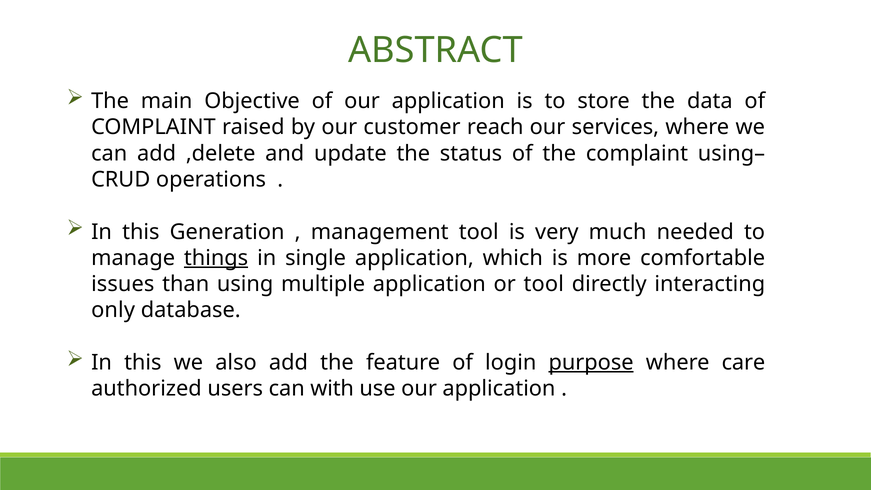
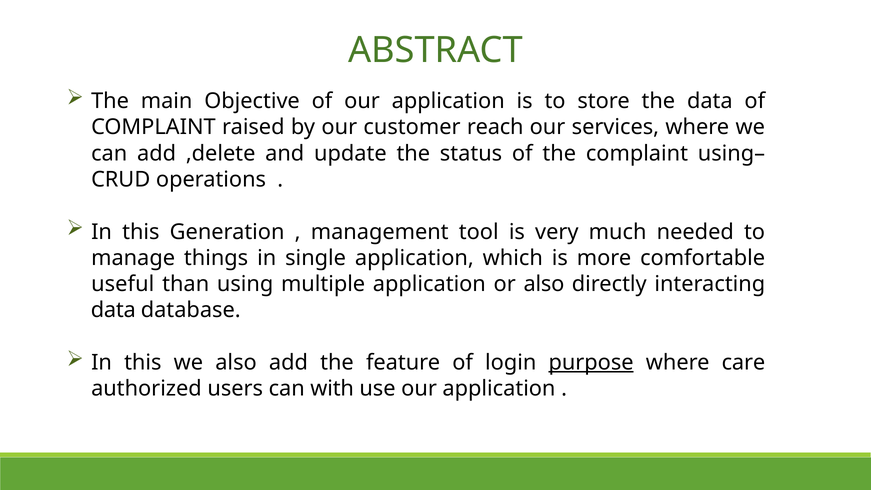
things underline: present -> none (216, 258)
issues: issues -> useful (123, 284)
or tool: tool -> also (544, 284)
only: only -> data (113, 310)
